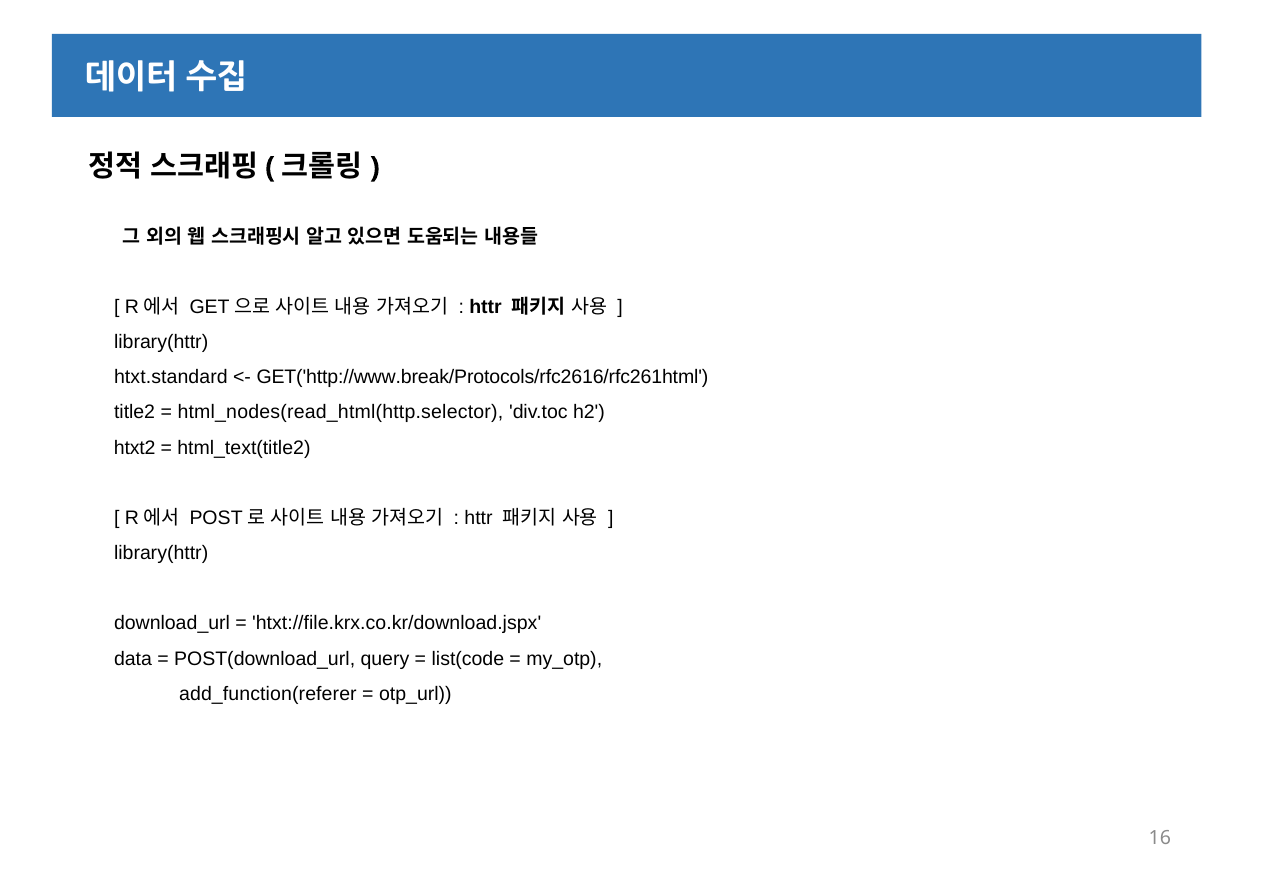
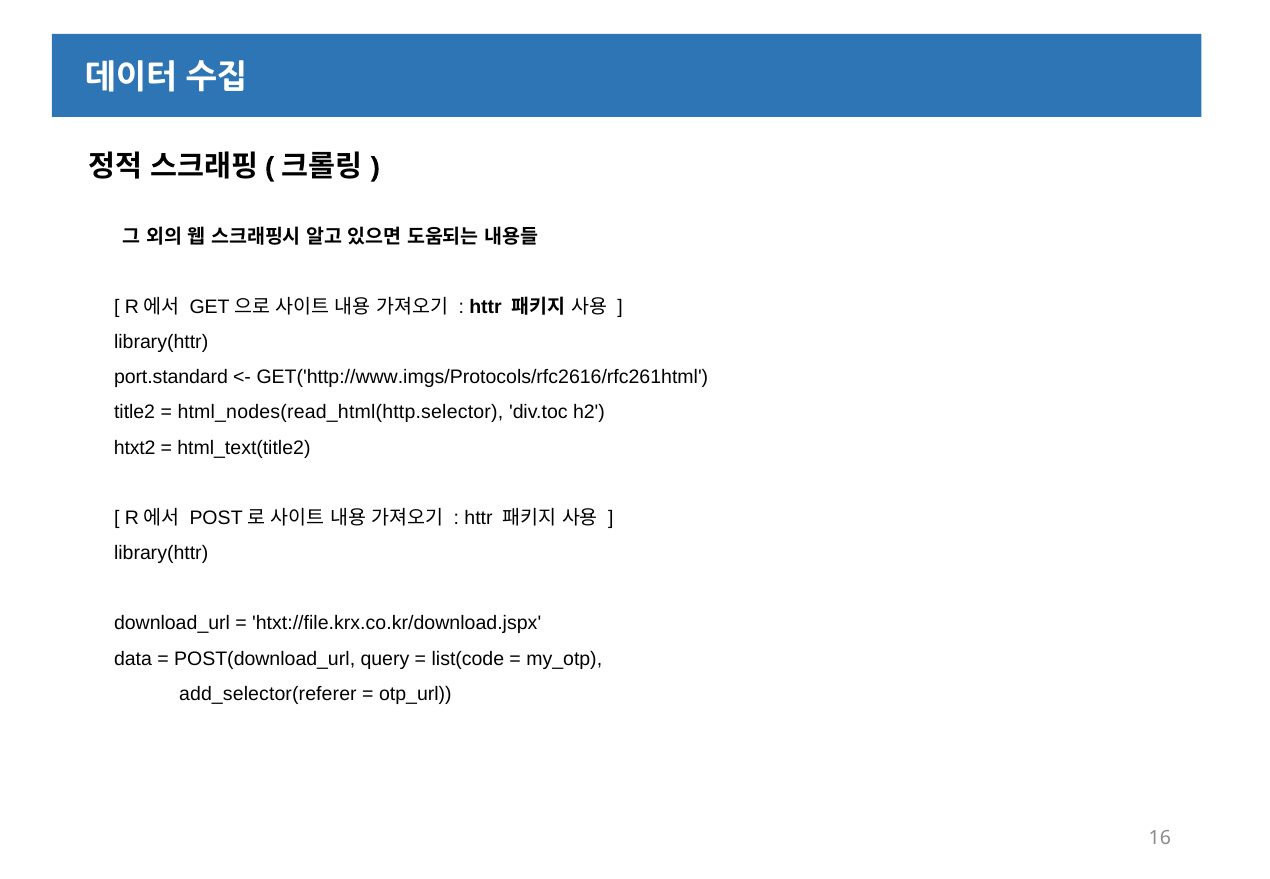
htxt.standard: htxt.standard -> port.standard (171, 377)
GET('http://www.break/Protocols/rfc2616/rfc261html: GET('http://www.break/Protocols/rfc2616/rfc261html -> GET('http://www.imgs/Protocols/rfc2616/rfc261html (482, 377)
add_function(referer: add_function(referer -> add_selector(referer (268, 694)
